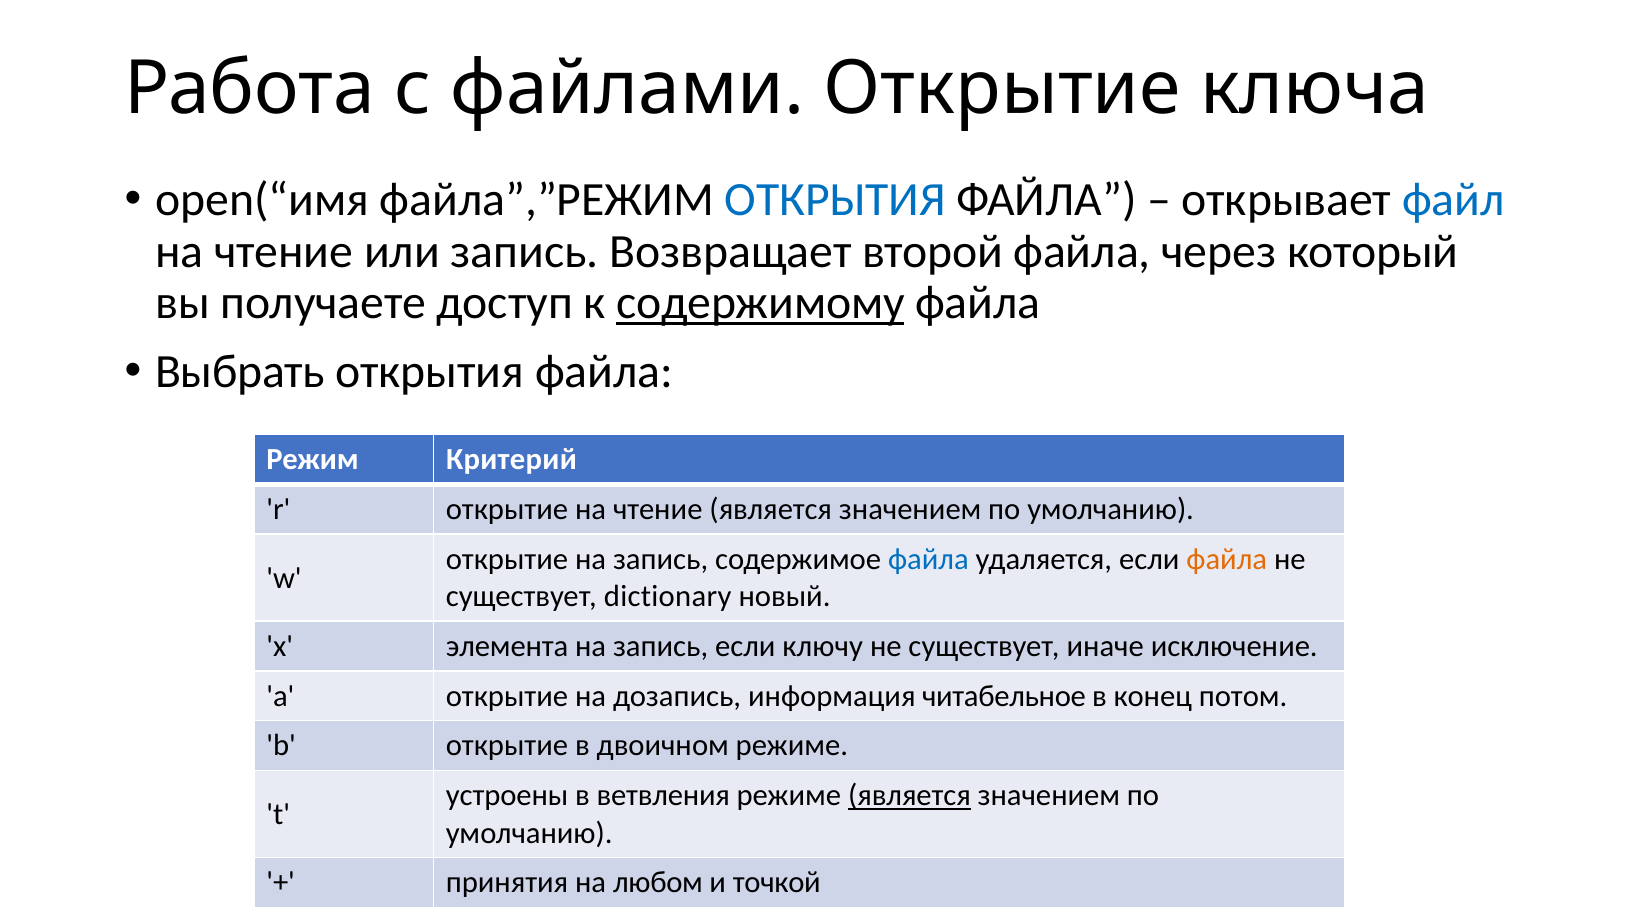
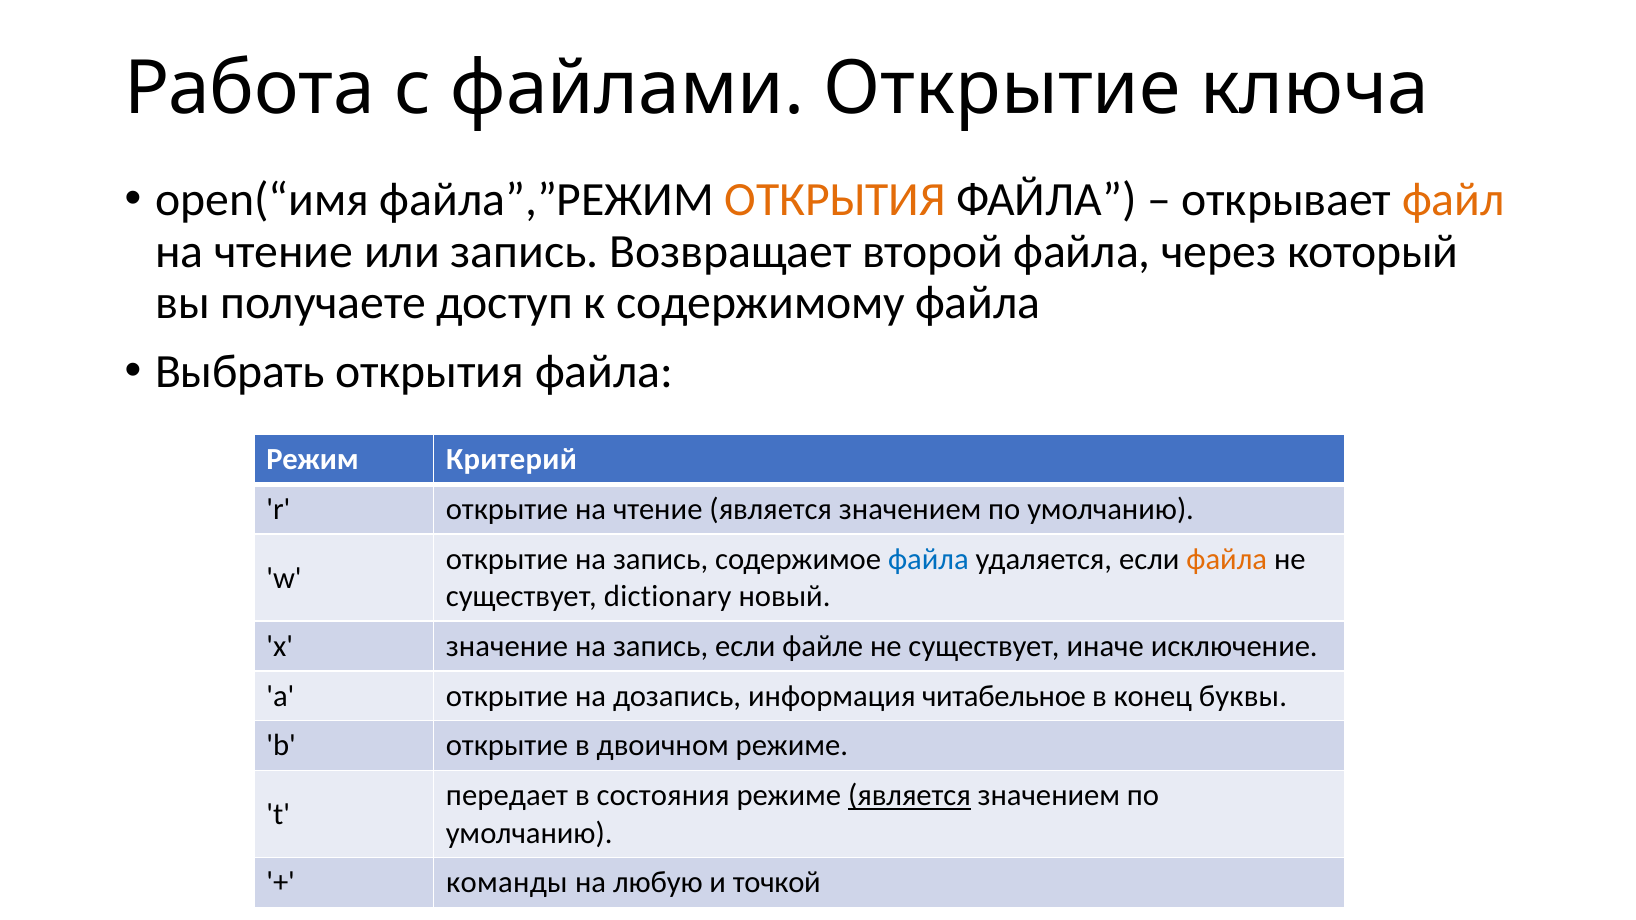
ОТКРЫТИЯ colour: blue -> orange (835, 200)
файл colour: blue -> orange (1453, 200)
содержимому underline: present -> none (761, 303)
элемента: элемента -> значение (507, 647)
ключу: ключу -> файле (823, 647)
потом: потом -> буквы (1243, 696)
устроены: устроены -> передает (507, 796)
ветвления: ветвления -> состояния (663, 796)
принятия: принятия -> команды (507, 883)
любом: любом -> любую (658, 883)
